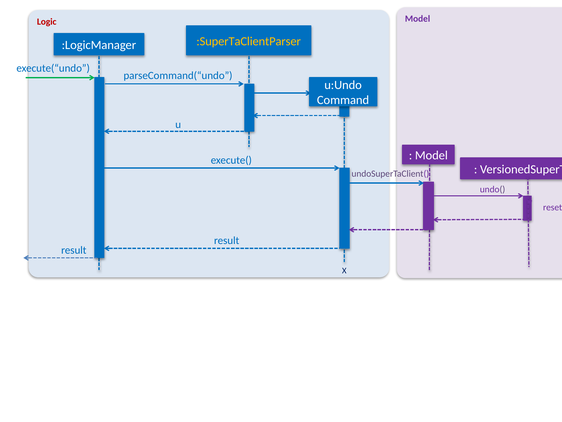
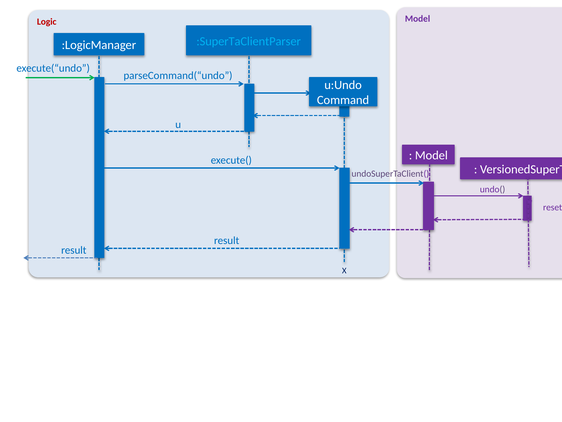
:SuperTaClientParser colour: yellow -> light blue (249, 41)
